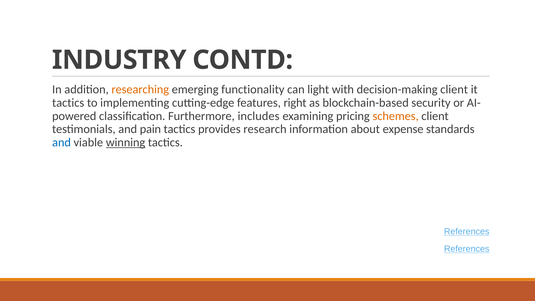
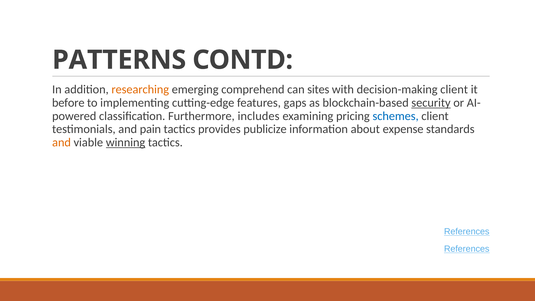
INDUSTRY: INDUSTRY -> PATTERNS (119, 60)
functionality: functionality -> comprehend (253, 90)
light: light -> sites (318, 90)
tactics: tactics -> before (68, 103)
right: right -> gaps (295, 103)
security underline: none -> present (431, 103)
schemes colour: orange -> blue (396, 116)
research: research -> publicize (265, 129)
and colour: blue -> orange (62, 142)
